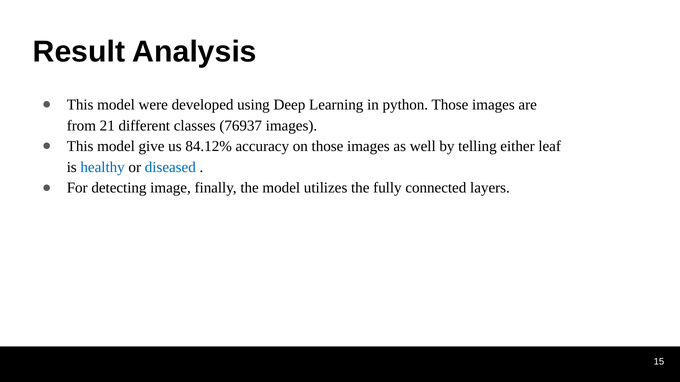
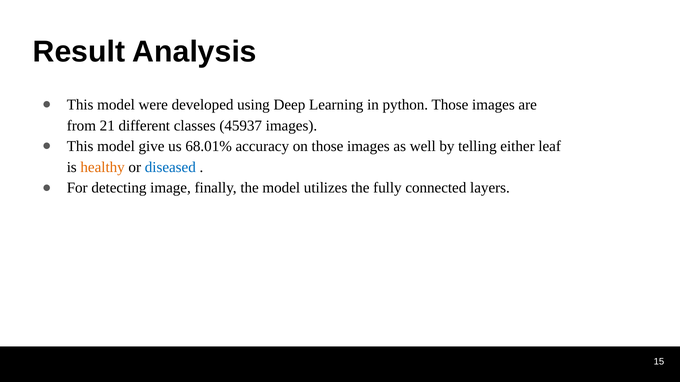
76937: 76937 -> 45937 (241, 126)
84.12%: 84.12% -> 68.01% (209, 147)
healthy colour: blue -> orange (103, 167)
